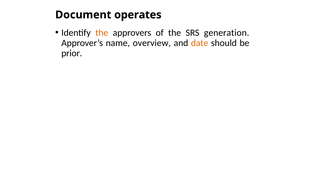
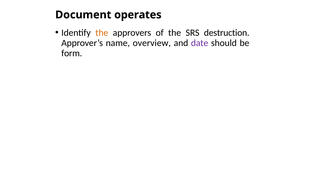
generation: generation -> destruction (227, 33)
date colour: orange -> purple (200, 43)
prior: prior -> form (72, 53)
